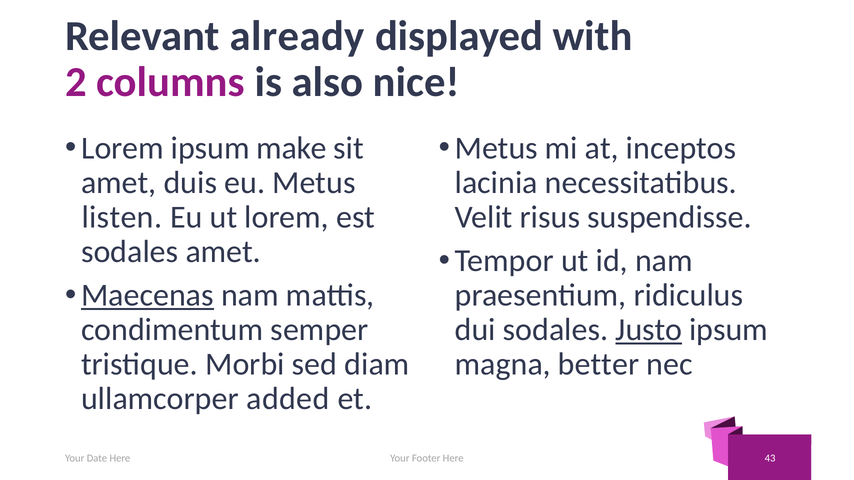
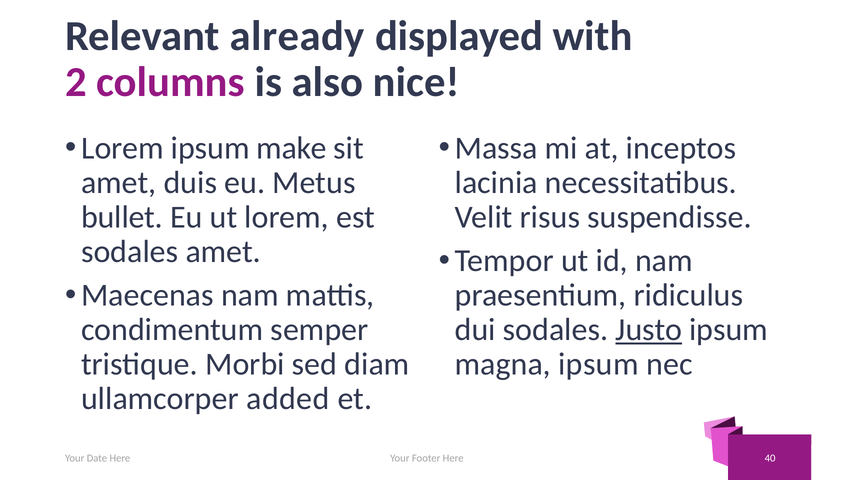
Metus: Metus -> Massa (496, 148)
listen: listen -> bullet (122, 217)
Maecenas underline: present -> none (147, 295)
magna better: better -> ipsum (598, 365)
43: 43 -> 40 (770, 459)
